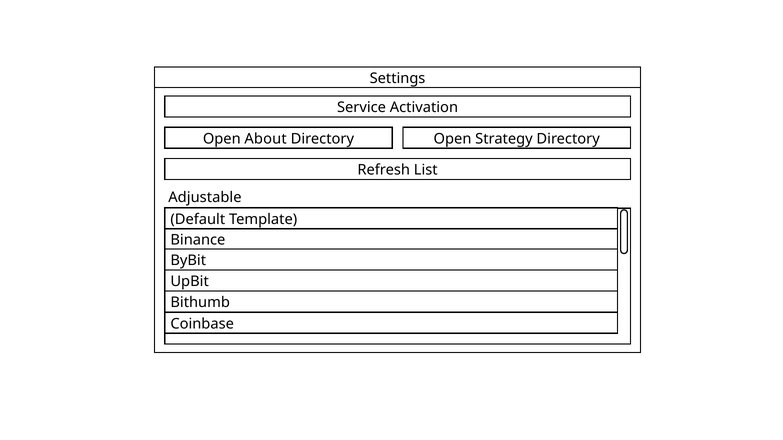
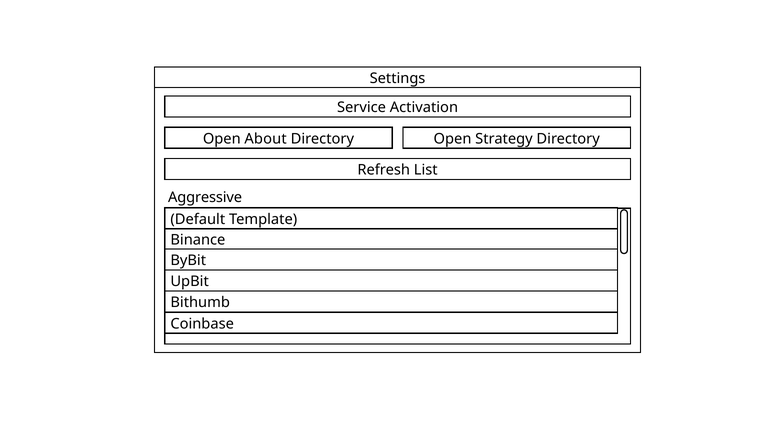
Adjustable: Adjustable -> Aggressive (205, 198)
